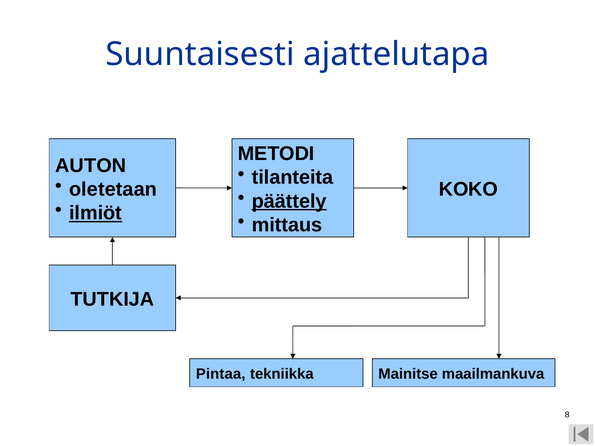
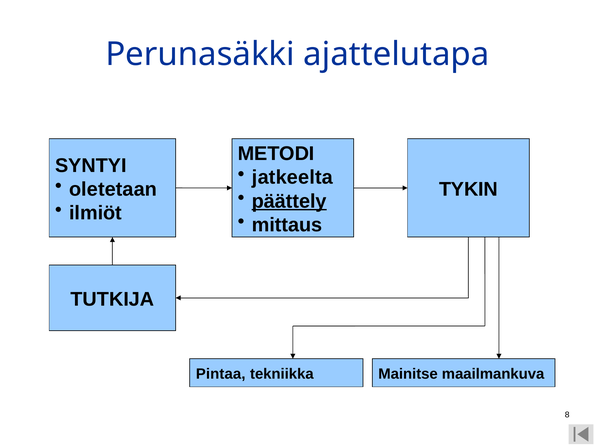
Suuntaisesti: Suuntaisesti -> Perunasäkki (200, 54)
AUTON: AUTON -> SYNTYI (91, 166)
tilanteita: tilanteita -> jatkeelta (292, 178)
KOKO: KOKO -> TYKIN (468, 189)
ilmiöt underline: present -> none (95, 213)
